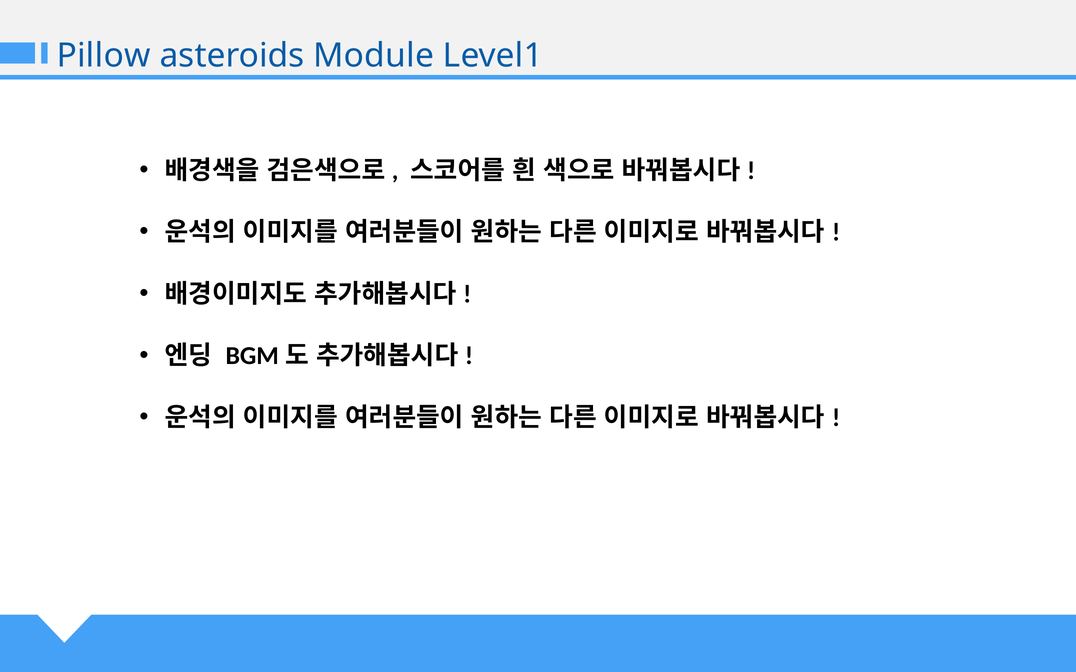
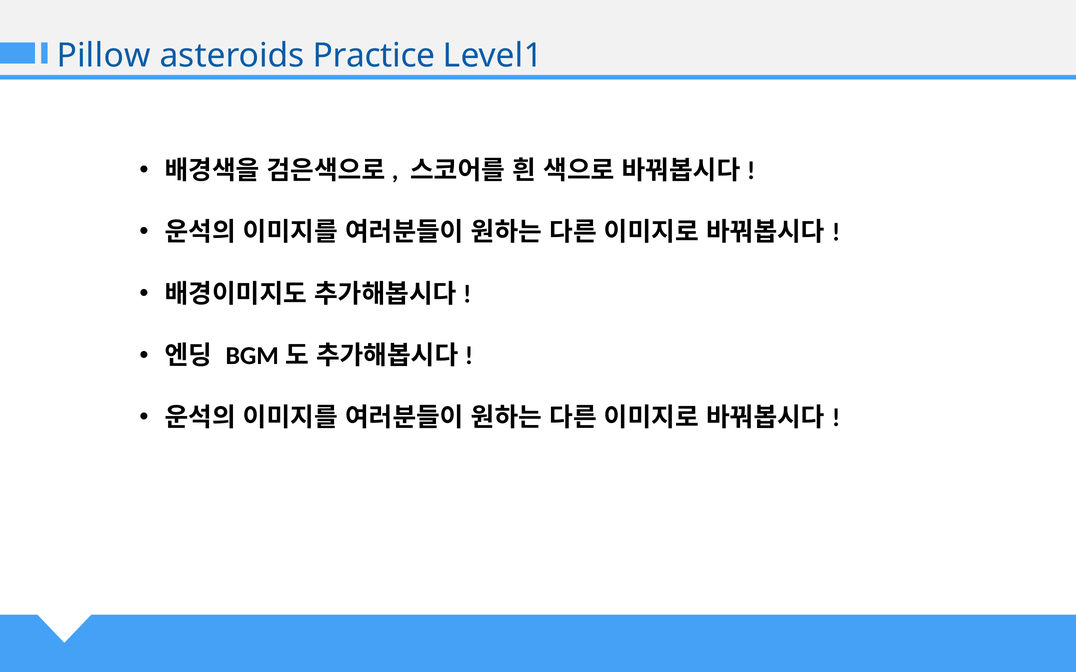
Module: Module -> Practice (374, 56)
